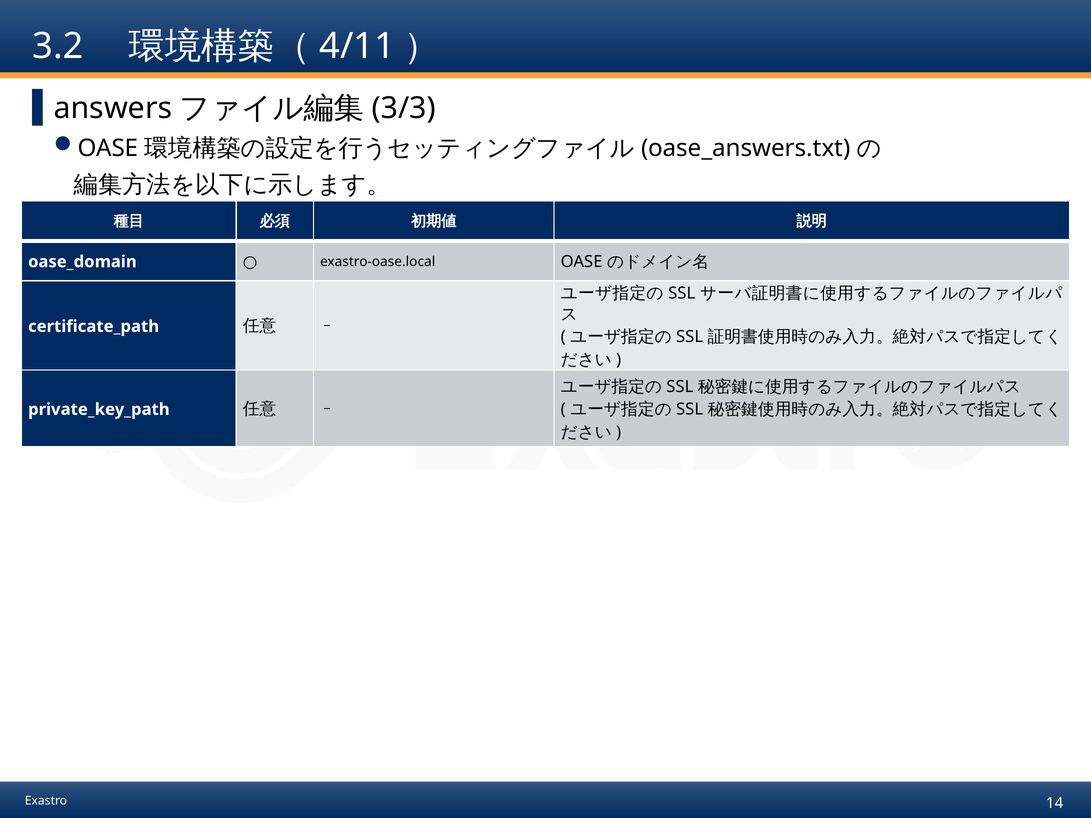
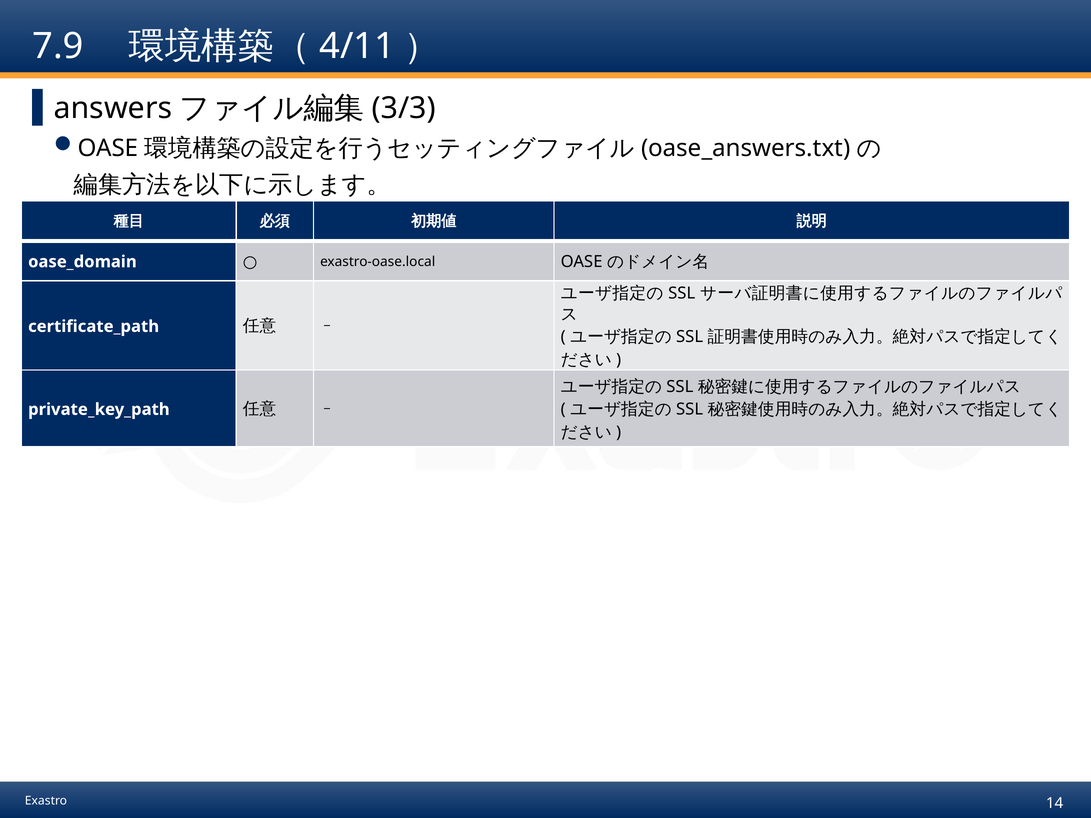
3.2: 3.2 -> 7.9 (58, 46)
